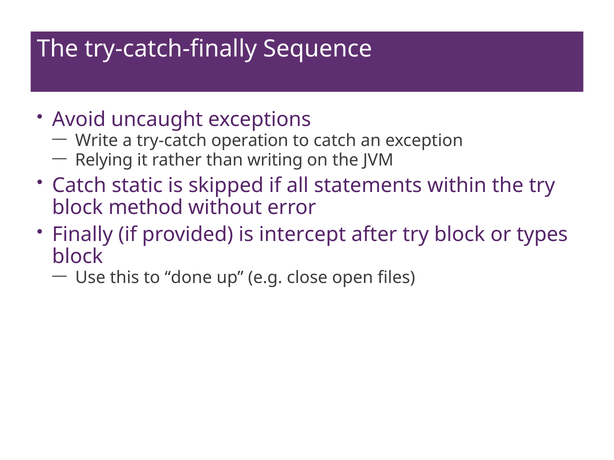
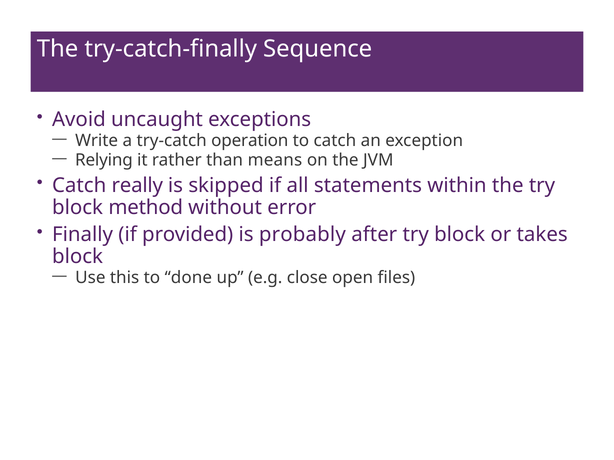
writing: writing -> means (275, 160)
static: static -> really (137, 186)
intercept: intercept -> probably (302, 235)
types: types -> takes (542, 235)
